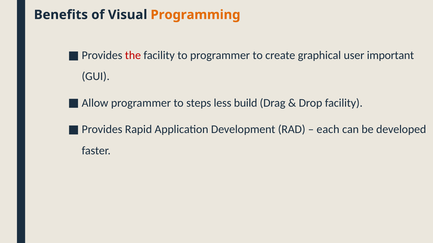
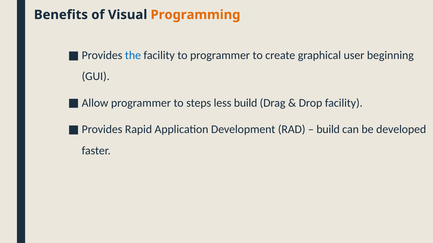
the colour: red -> blue (133, 55)
important: important -> beginning (390, 55)
each: each -> build (328, 130)
